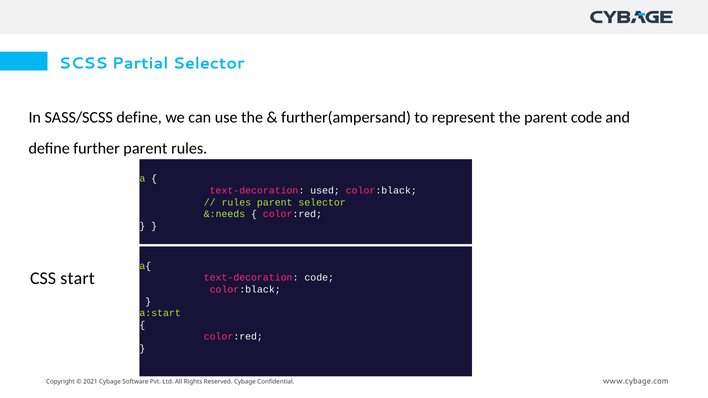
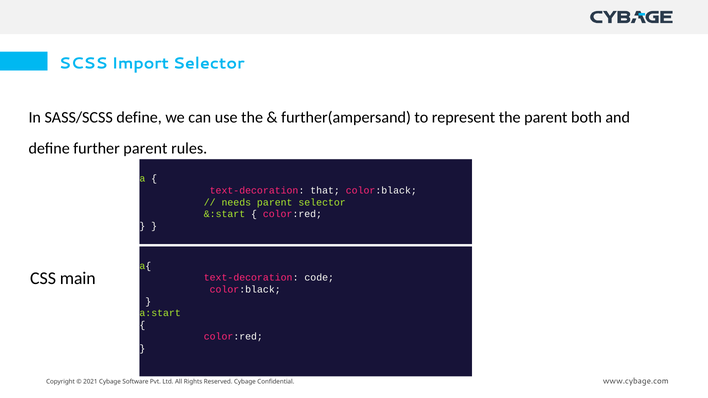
Partial: Partial -> Import (140, 63)
parent code: code -> both (586, 118)
used: used -> that (325, 191)
rules: rules -> needs (236, 202)
&:needs: &:needs -> &:start (224, 214)
start: start -> main (78, 279)
